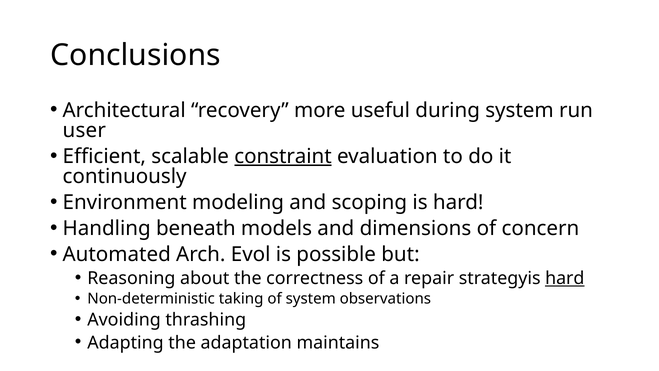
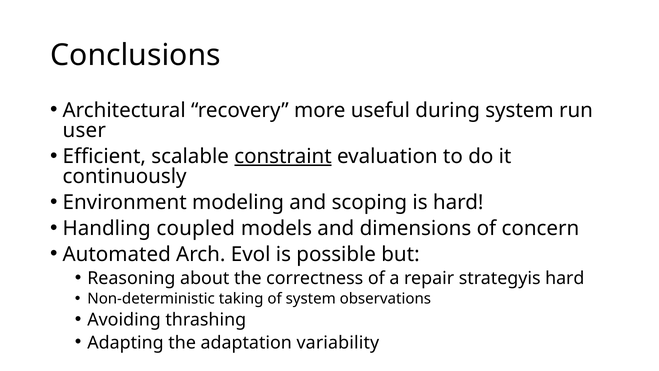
beneath: beneath -> coupled (196, 228)
hard underline: present -> none (565, 278)
maintains: maintains -> variability (338, 342)
